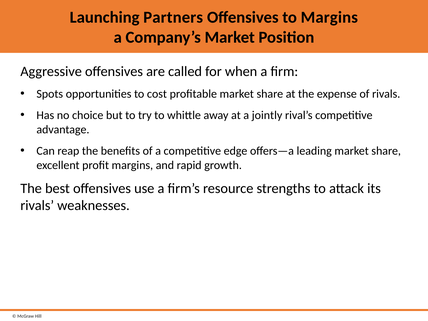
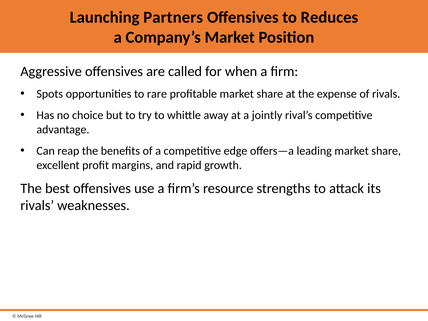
to Margins: Margins -> Reduces (329, 17)
cost: cost -> rare (157, 94)
